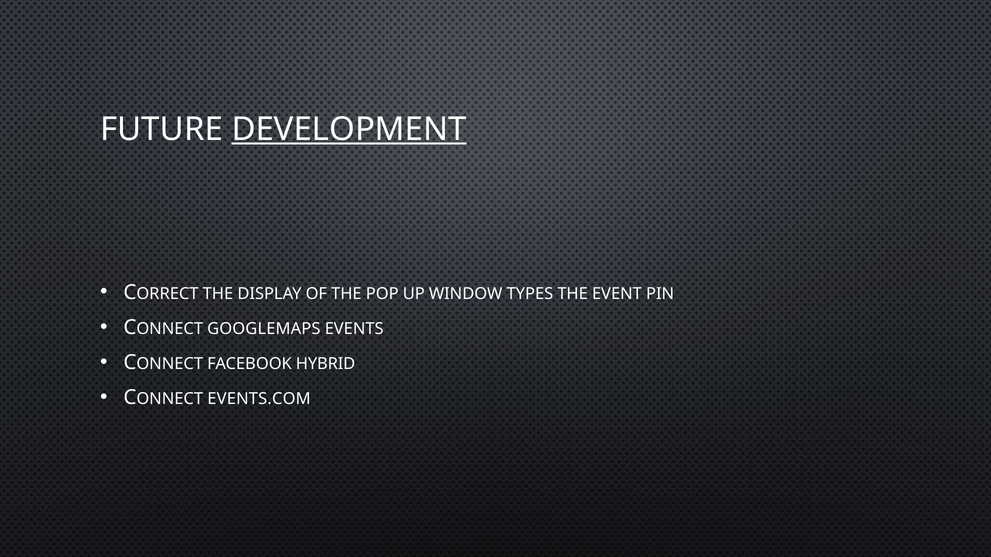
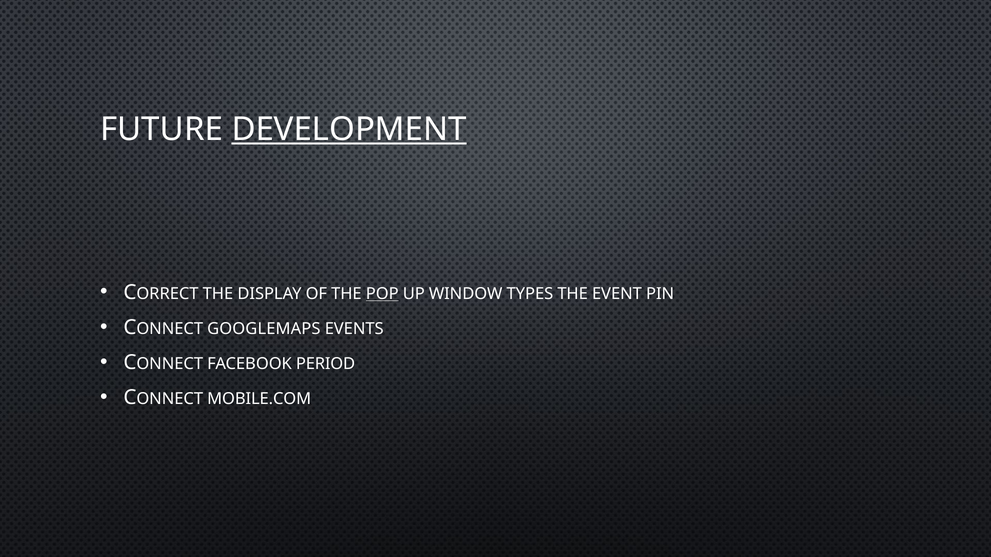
POP underline: none -> present (382, 294)
HYBRID: HYBRID -> PERIOD (326, 364)
EVENTS.COM: EVENTS.COM -> MOBILE.COM (259, 399)
